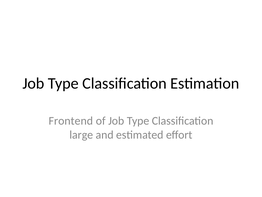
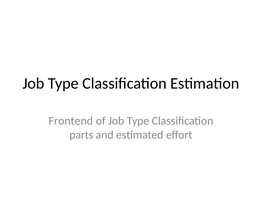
large: large -> parts (81, 134)
